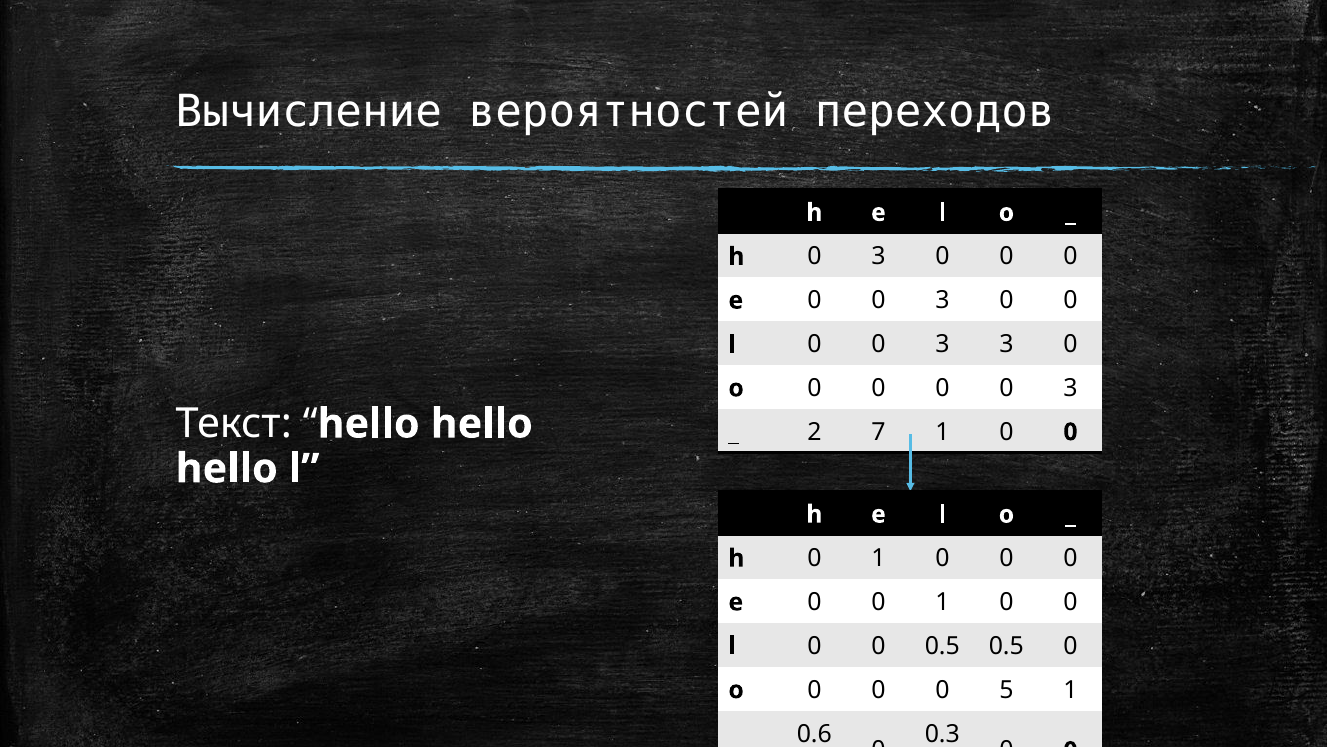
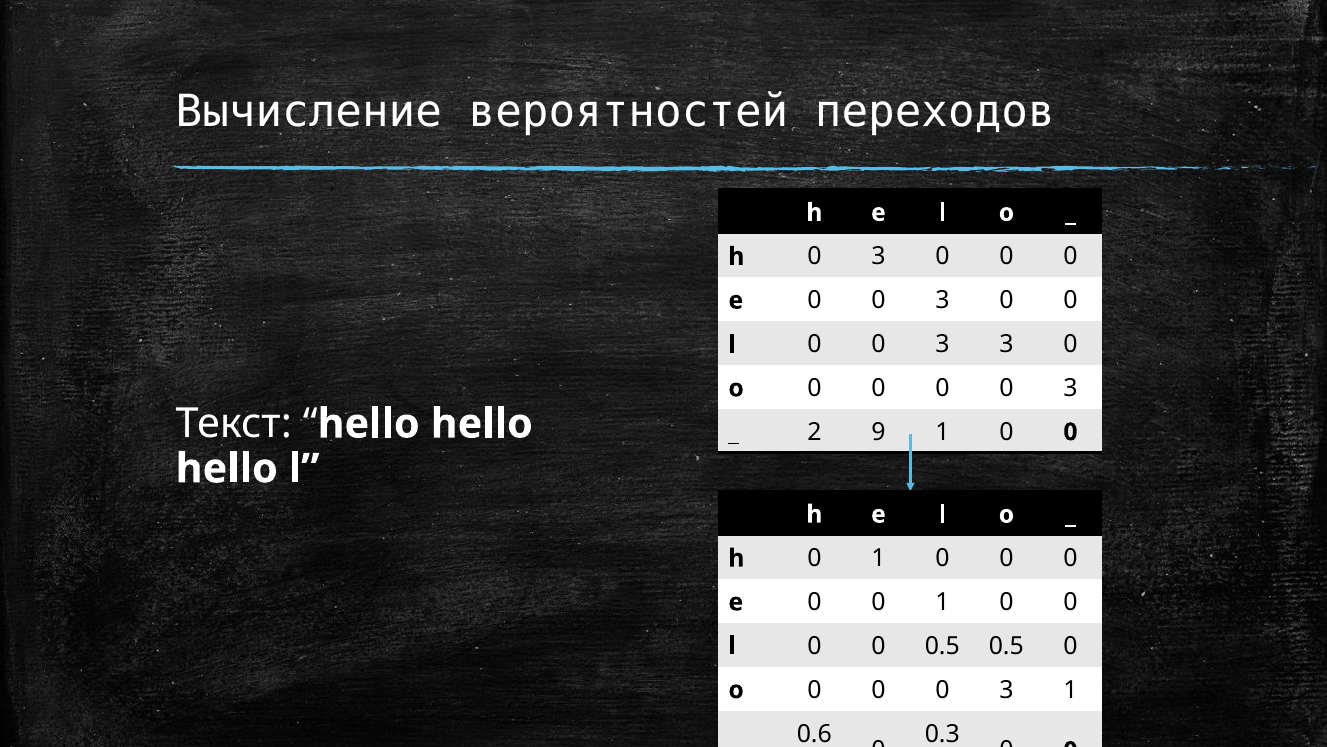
2 7: 7 -> 9 (878, 432)
5: 5 -> 3 (1006, 690)
